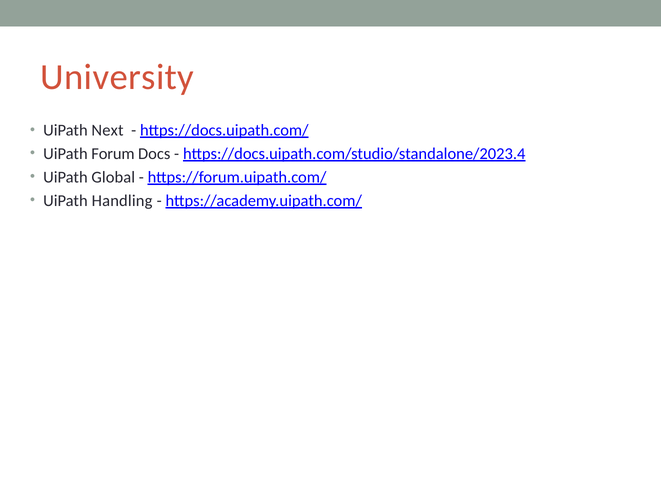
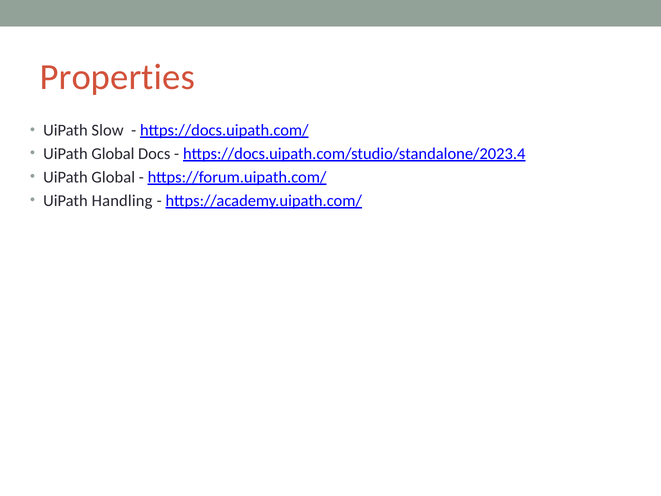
University: University -> Properties (117, 77)
Next: Next -> Slow (108, 130)
Forum: Forum -> Global (113, 154)
